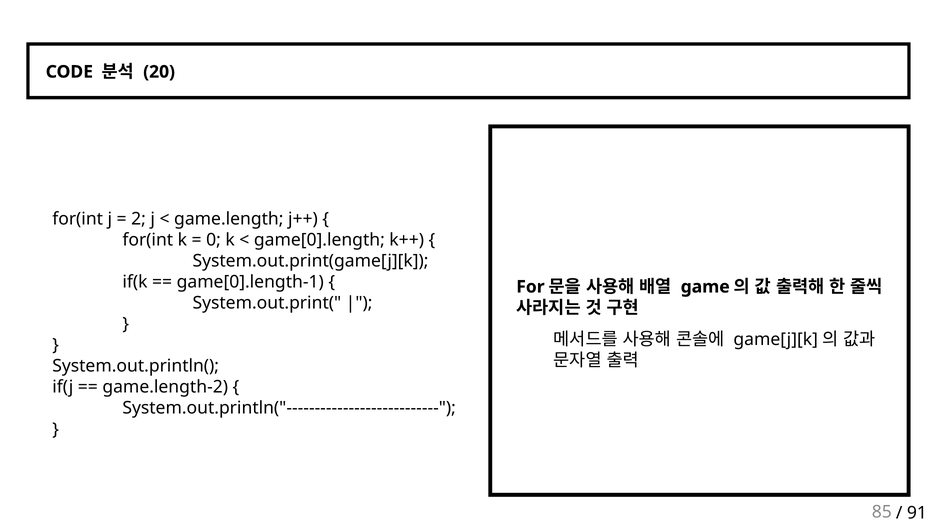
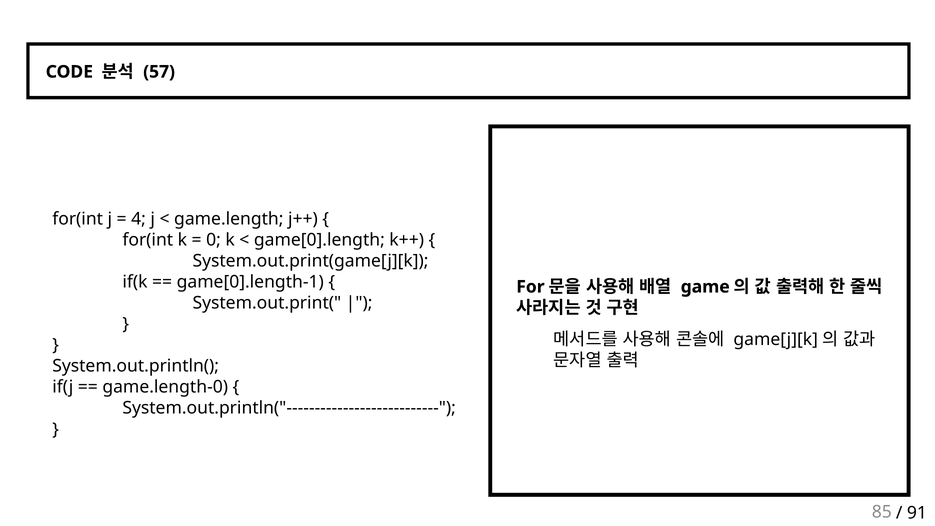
20: 20 -> 57 (159, 72)
2: 2 -> 4 (139, 219)
game.length-2: game.length-2 -> game.length-0 (165, 387)
